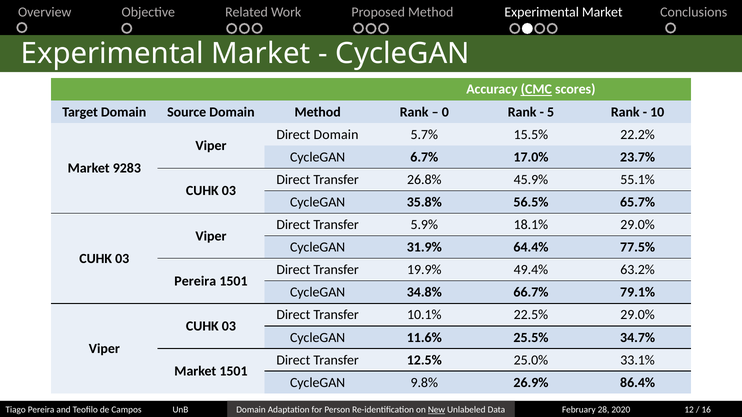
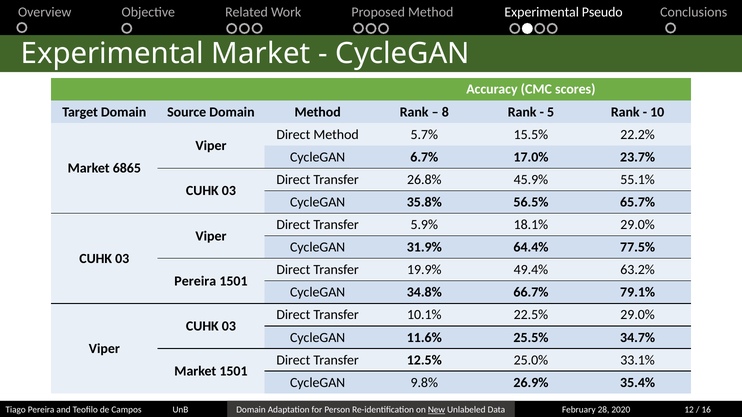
Method Experimental Market: Market -> Pseudo (602, 12)
CMC underline: present -> none (536, 89)
0: 0 -> 8 (445, 112)
Direct Domain: Domain -> Method (336, 135)
9283: 9283 -> 6865 (127, 168)
86.4%: 86.4% -> 35.4% (638, 383)
